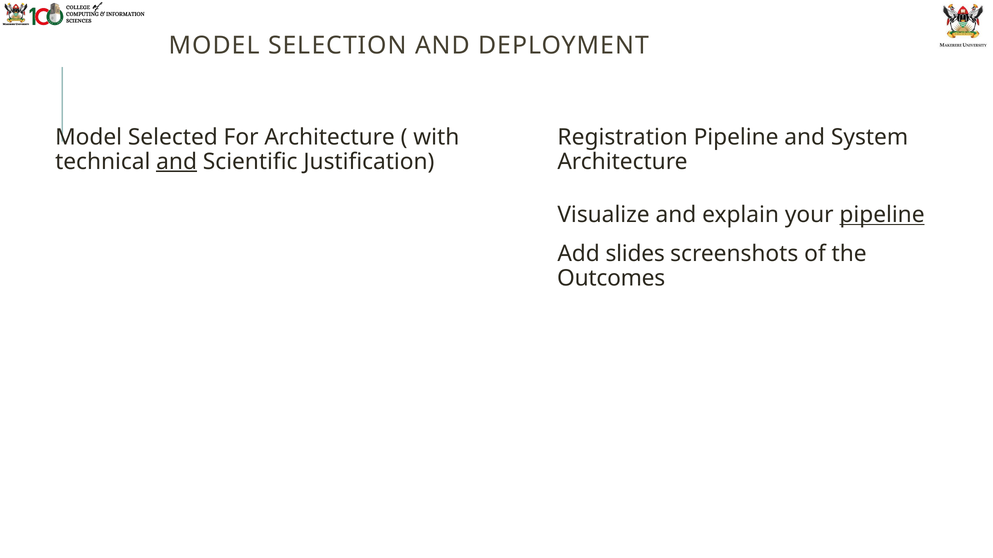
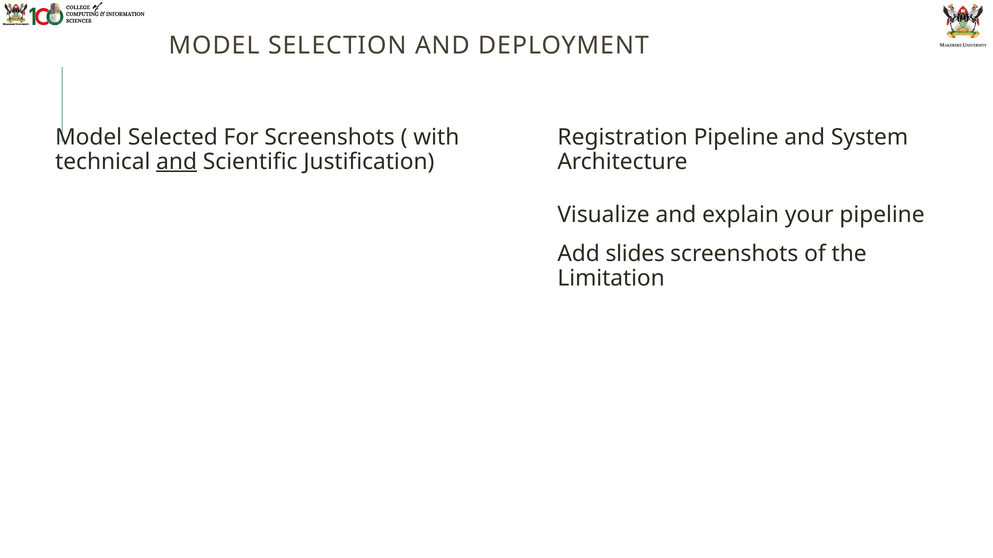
For Architecture: Architecture -> Screenshots (330, 137)
pipeline underline: present -> none (882, 215)
Outcomes: Outcomes -> Limitation (611, 279)
